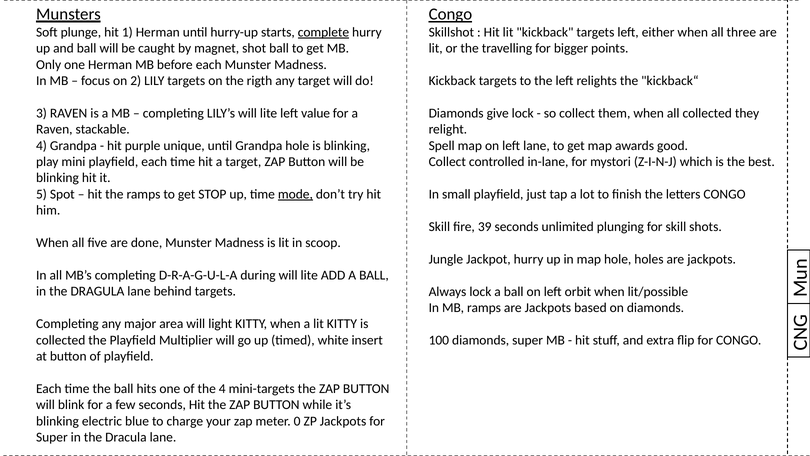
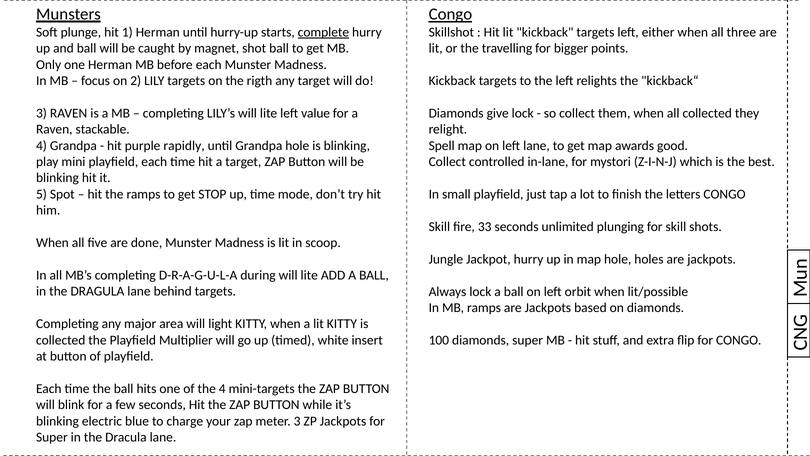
unique: unique -> rapidly (184, 146)
mode underline: present -> none (295, 194)
39: 39 -> 33 (485, 227)
meter 0: 0 -> 3 (297, 421)
